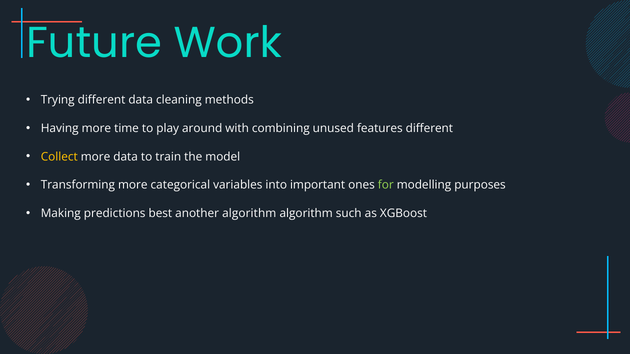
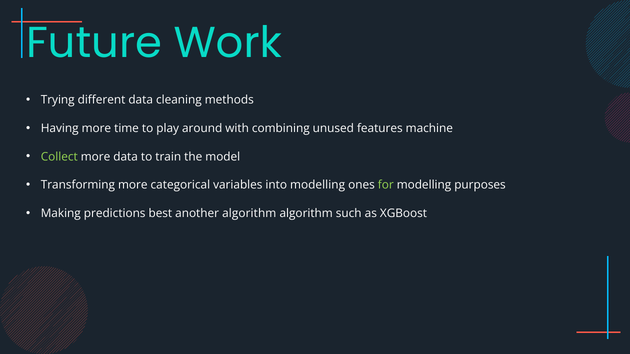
features different: different -> machine (429, 128)
Collect colour: yellow -> light green (59, 157)
into important: important -> modelling (318, 185)
